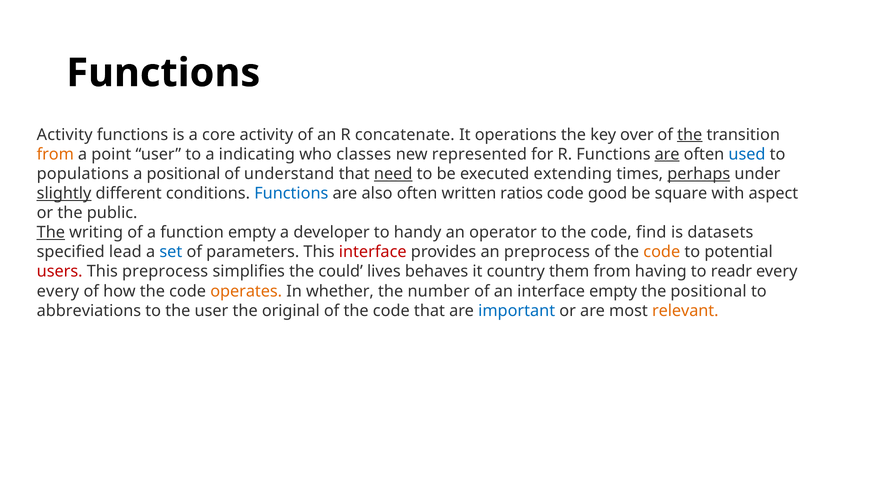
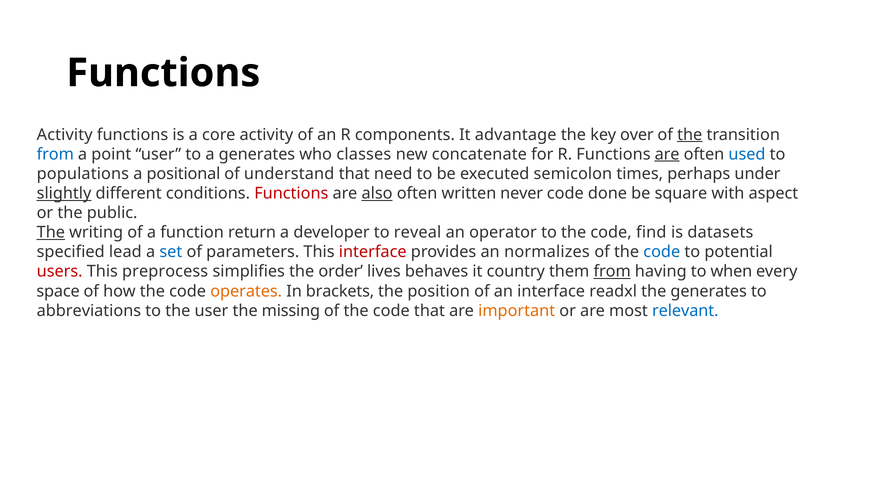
concatenate: concatenate -> components (405, 135)
operations: operations -> advantage (516, 135)
from colour: orange -> blue (55, 154)
a indicating: indicating -> generates (257, 154)
represented: represented -> concatenate (479, 154)
need underline: present -> none (393, 174)
extending: extending -> semicolon (573, 174)
perhaps underline: present -> none (699, 174)
Functions colour: blue -> red (291, 193)
also underline: none -> present (377, 193)
ratios: ratios -> never (522, 193)
good: good -> done (608, 193)
function empty: empty -> return (252, 232)
handy: handy -> reveal (418, 232)
an preprocess: preprocess -> normalizes (547, 252)
code colour: orange -> blue (662, 252)
could: could -> order (341, 271)
from underline: none -> present (612, 271)
readr: readr -> when (731, 271)
every: every -> space (58, 291)
whether: whether -> brackets (340, 291)
number: number -> position (439, 291)
interface empty: empty -> readxl (613, 291)
the positional: positional -> generates (709, 291)
original: original -> missing (291, 311)
important colour: blue -> orange (517, 311)
relevant colour: orange -> blue (685, 311)
